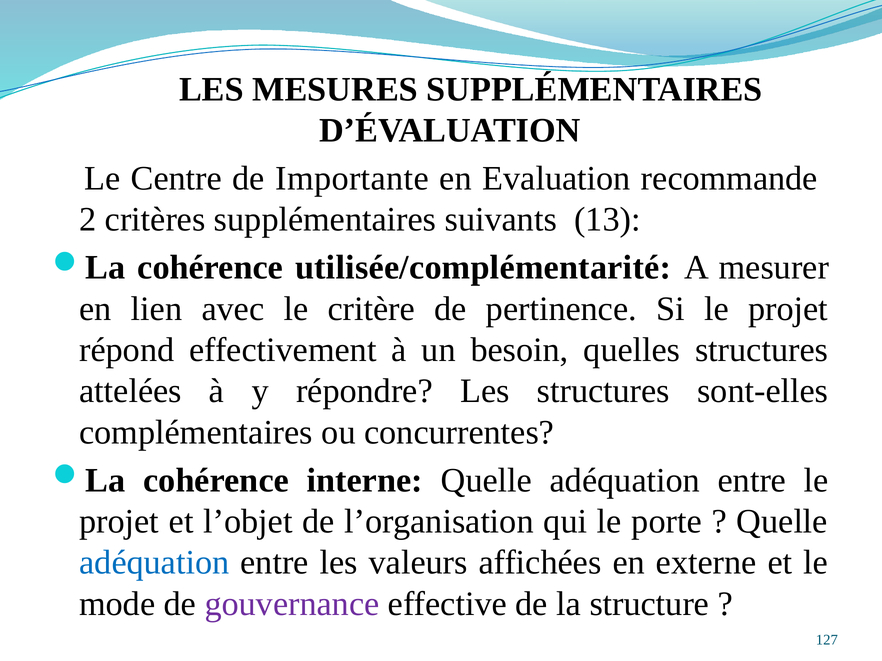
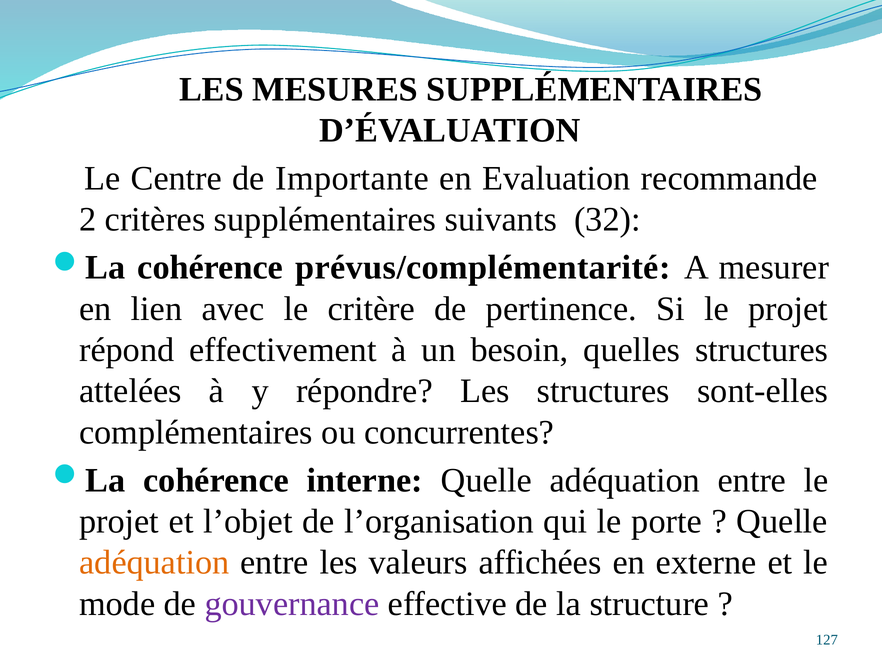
13: 13 -> 32 (607, 220)
utilisée/complémentarité: utilisée/complémentarité -> prévus/complémentarité (483, 268)
adéquation colour: blue -> orange (154, 563)
